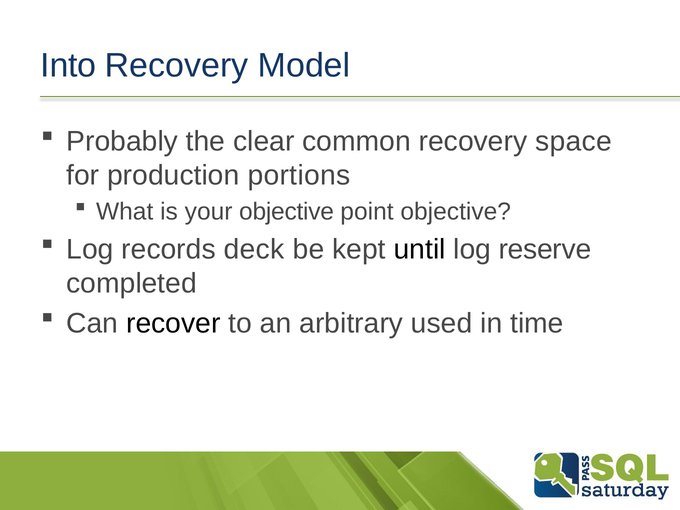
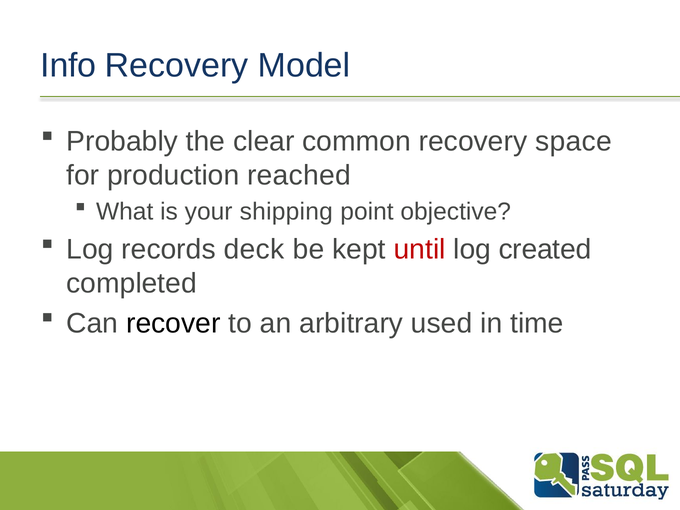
Into: Into -> Info (68, 65)
portions: portions -> reached (299, 175)
your objective: objective -> shipping (286, 212)
until colour: black -> red (420, 249)
reserve: reserve -> created (545, 249)
